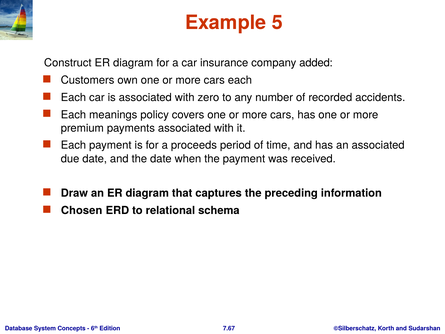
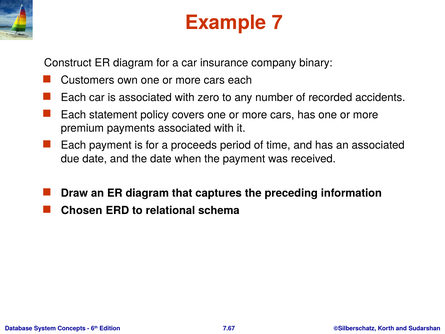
5: 5 -> 7 (277, 23)
added: added -> binary (316, 63)
meanings: meanings -> statement (113, 115)
